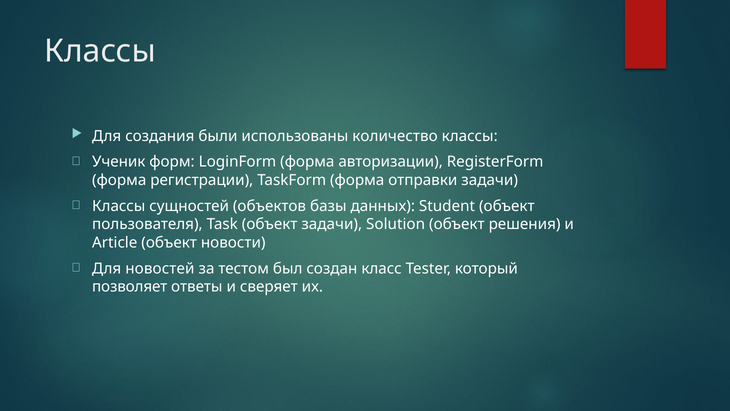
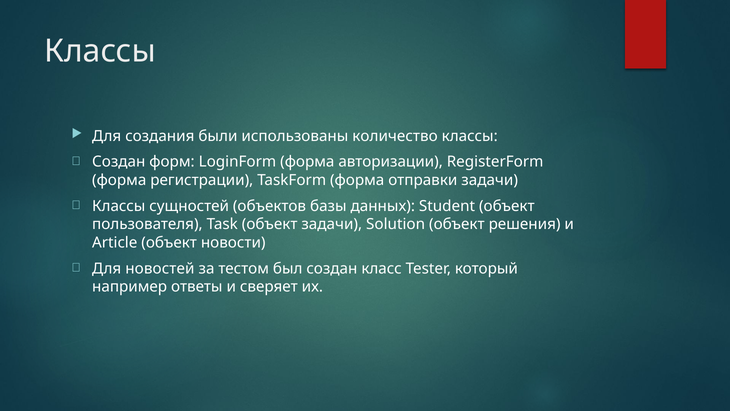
Ученик: Ученик -> Создан (119, 162)
позволяет: позволяет -> например (130, 287)
